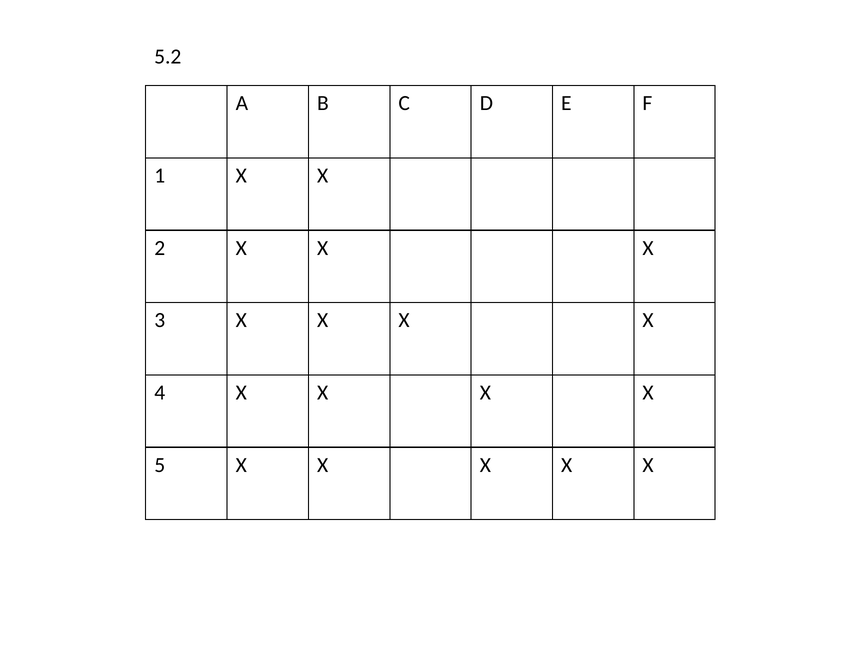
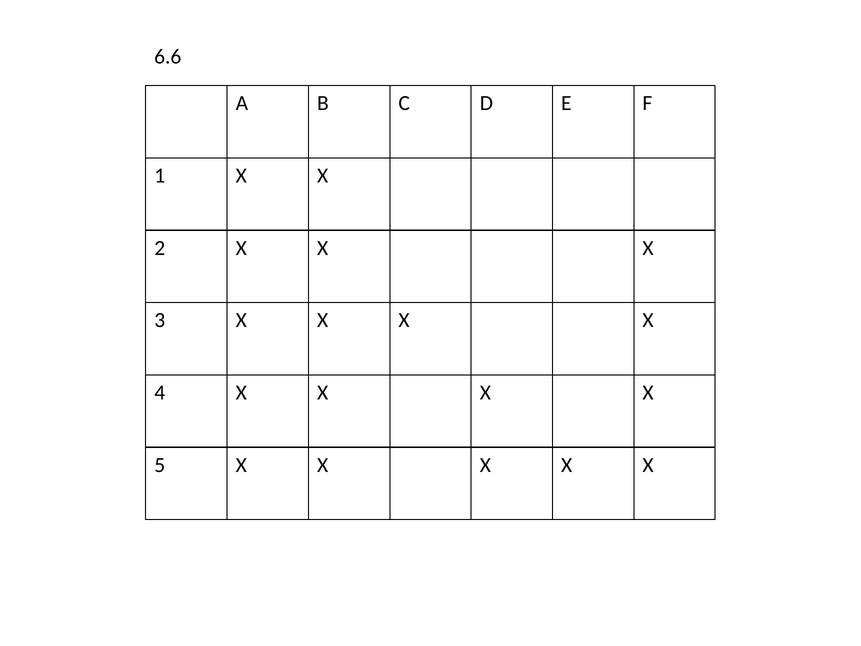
5.2: 5.2 -> 6.6 (168, 57)
